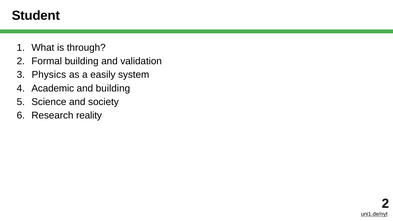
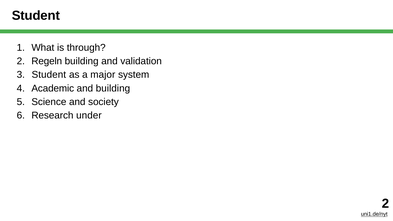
Formal: Formal -> Regeln (47, 61)
Physics: Physics -> Student (49, 75)
easily: easily -> major (103, 75)
reality: reality -> under (89, 115)
